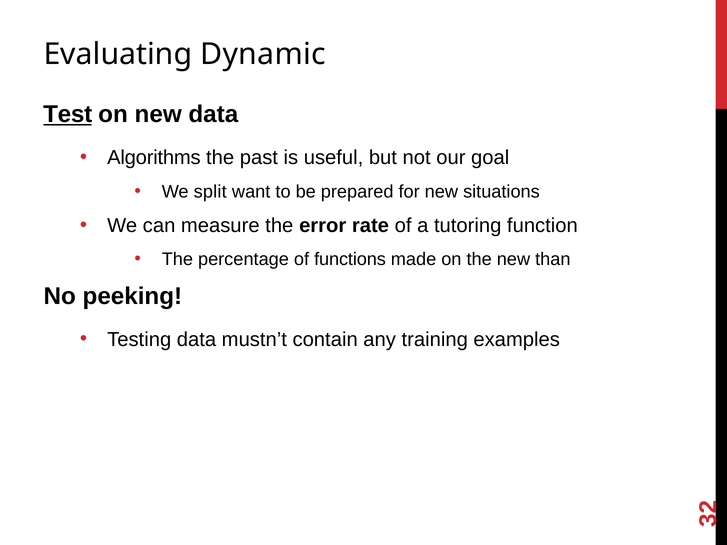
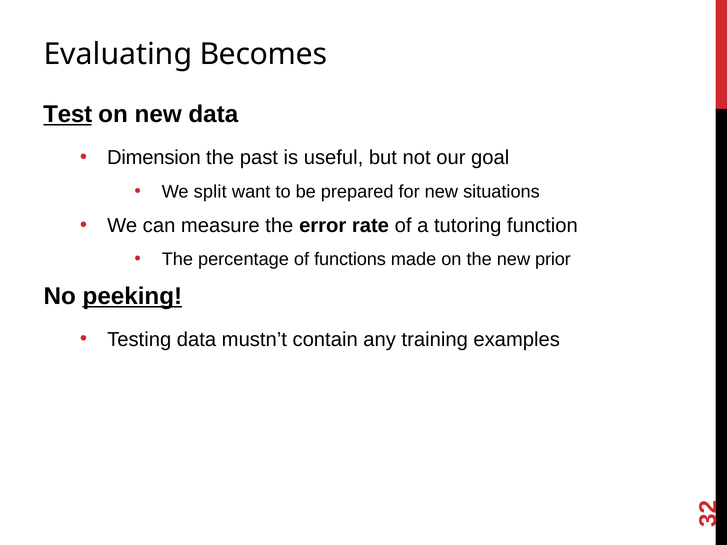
Dynamic: Dynamic -> Becomes (263, 55)
Algorithms: Algorithms -> Dimension (154, 158)
than: than -> prior (553, 259)
peeking underline: none -> present (132, 296)
